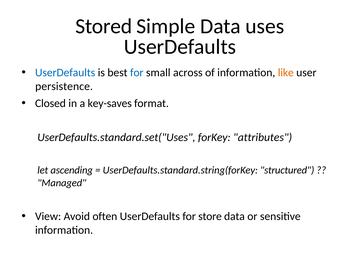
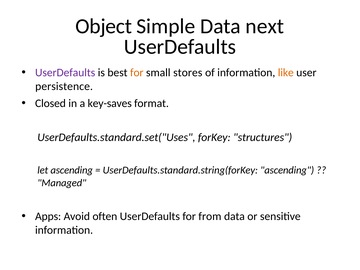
Stored: Stored -> Object (104, 26)
uses: uses -> next (265, 26)
UserDefaults colour: blue -> purple (65, 73)
for colour: blue -> orange (137, 73)
across: across -> stores (188, 73)
attributes: attributes -> structures (263, 137)
UserDefaults.standard.string(forKey structured: structured -> ascending (287, 170)
View: View -> Apps (48, 216)
store: store -> from (210, 216)
